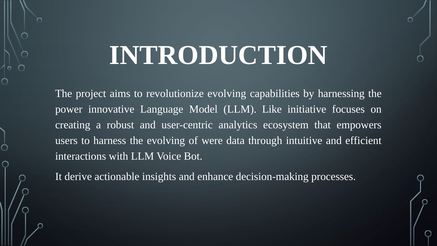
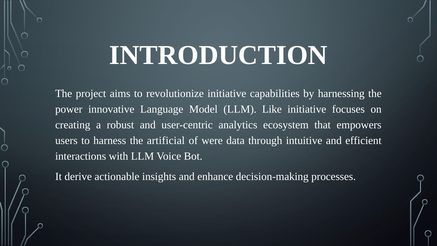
revolutionize evolving: evolving -> initiative (227, 93)
the evolving: evolving -> artificial (166, 141)
